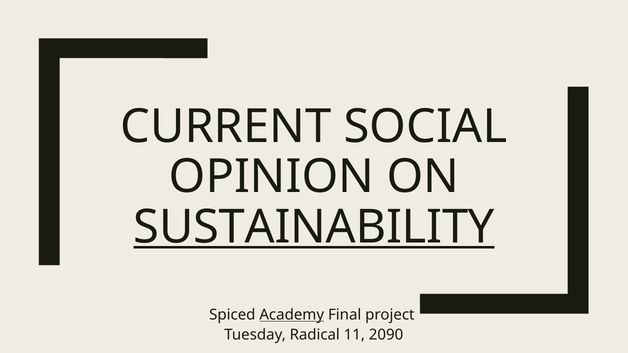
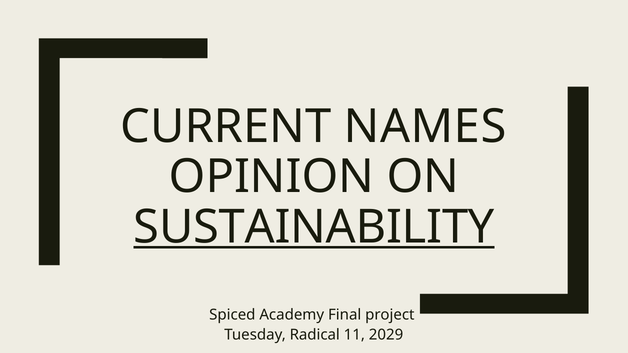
SOCIAL: SOCIAL -> NAMES (425, 127)
Academy underline: present -> none (292, 315)
2090: 2090 -> 2029 (386, 335)
